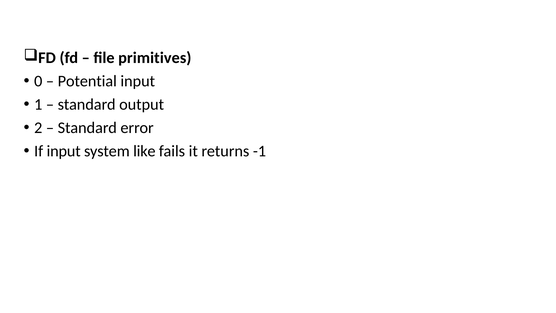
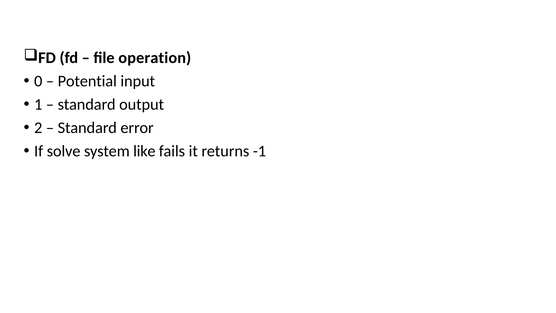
primitives: primitives -> operation (155, 58)
If input: input -> solve (64, 151)
